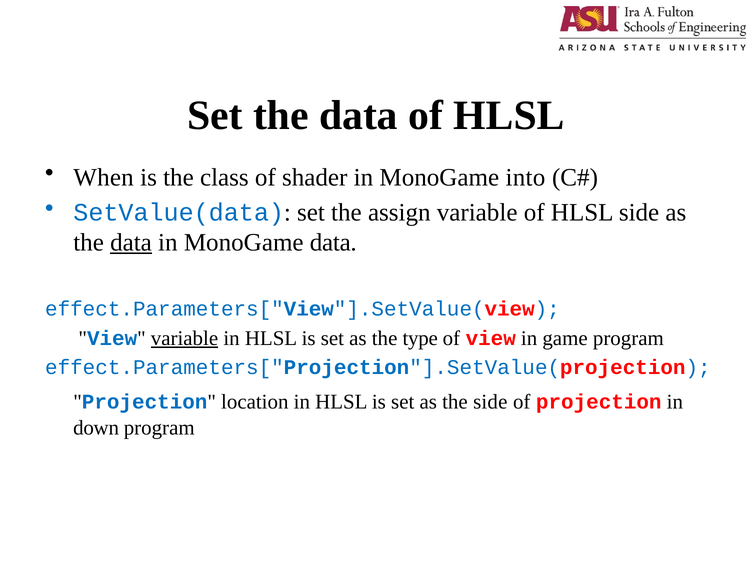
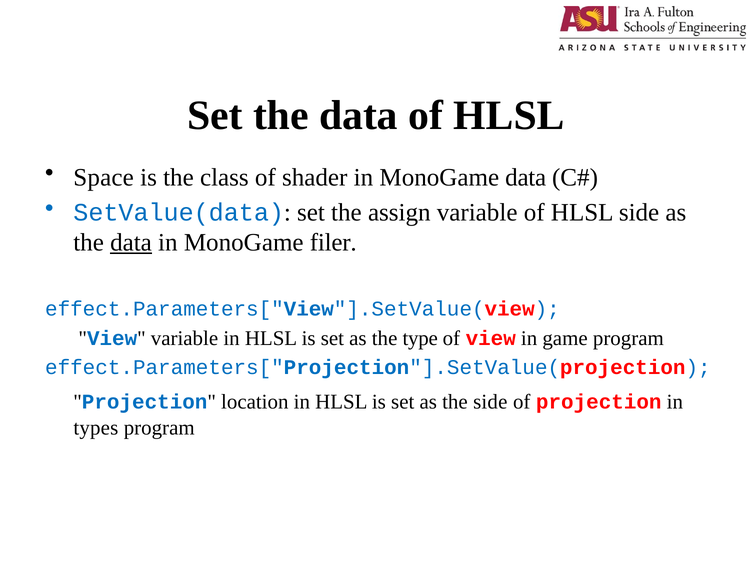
When: When -> Space (104, 177)
MonoGame into: into -> data (526, 177)
MonoGame data: data -> filer (333, 242)
variable underline: present -> none (184, 338)
down: down -> types (96, 428)
